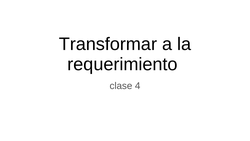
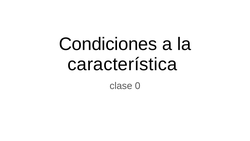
Transformar: Transformar -> Condiciones (108, 44)
requerimiento: requerimiento -> característica (122, 64)
4: 4 -> 0 (138, 86)
